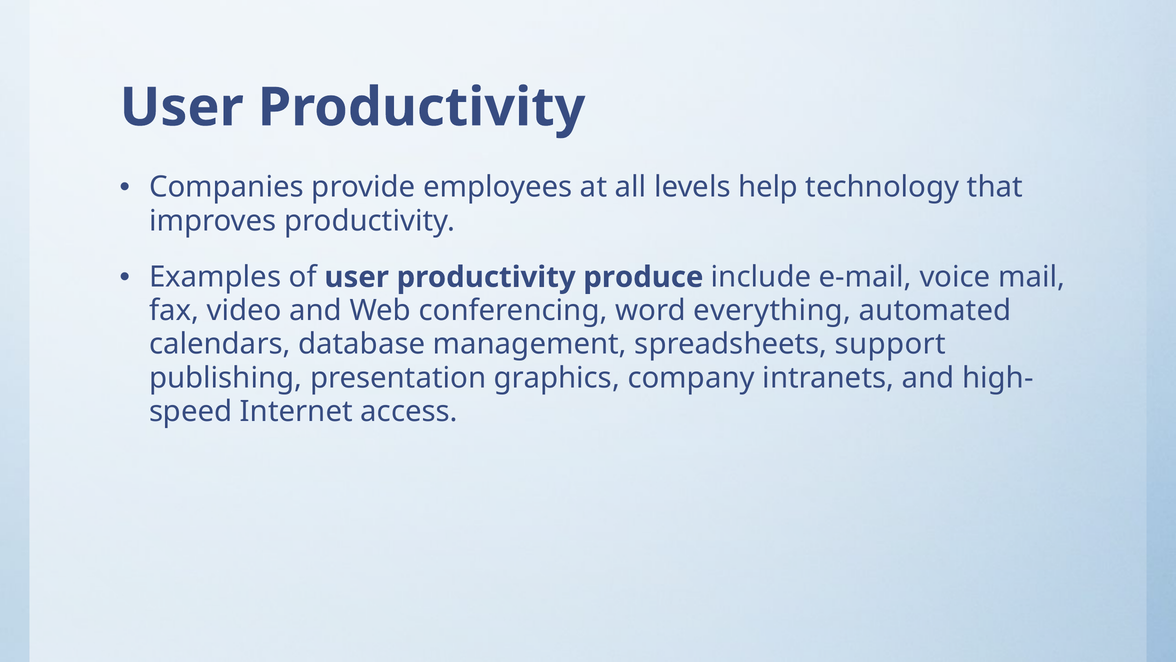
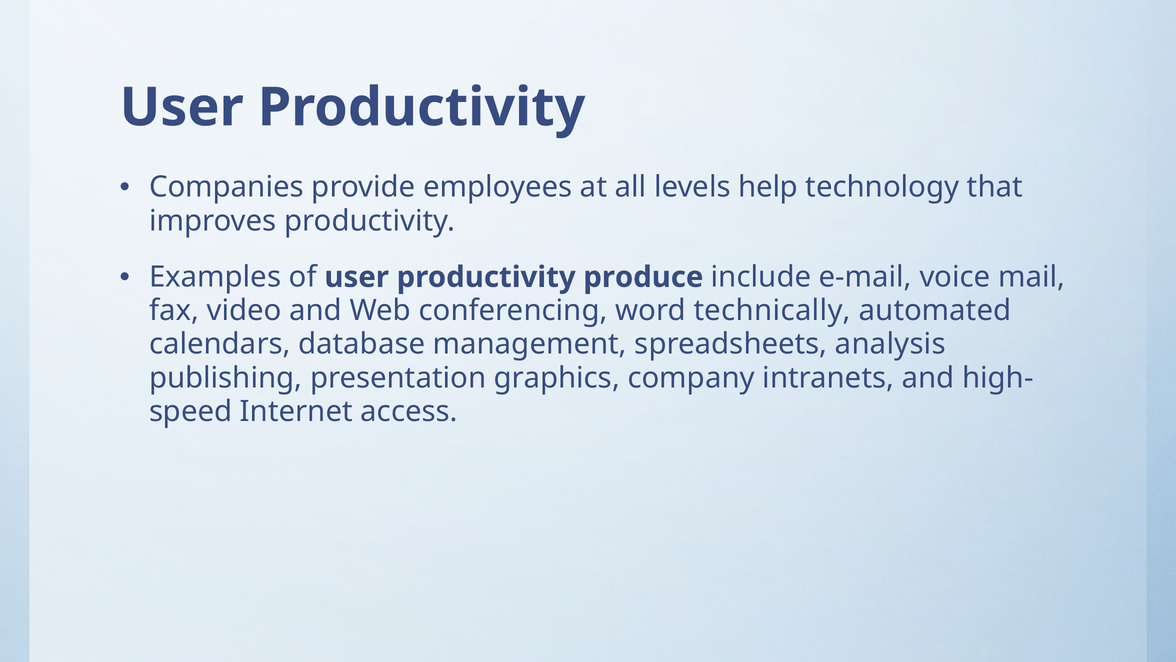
everything: everything -> technically (772, 311)
support: support -> analysis (890, 344)
